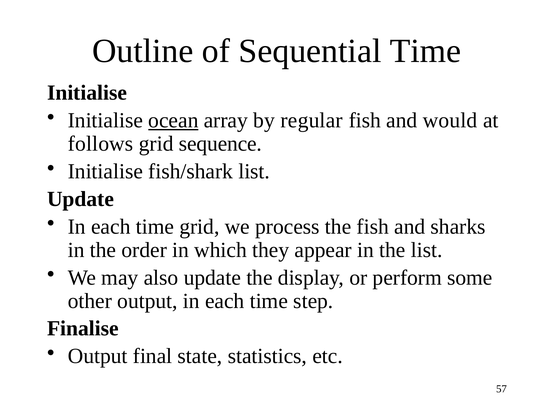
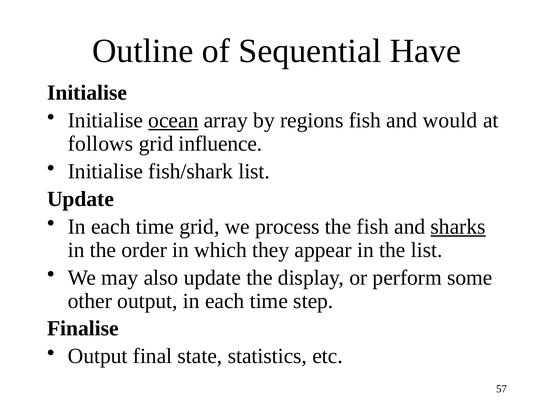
Sequential Time: Time -> Have (426, 51)
regular: regular -> regions (312, 120)
sequence: sequence -> influence (220, 144)
sharks underline: none -> present (458, 226)
